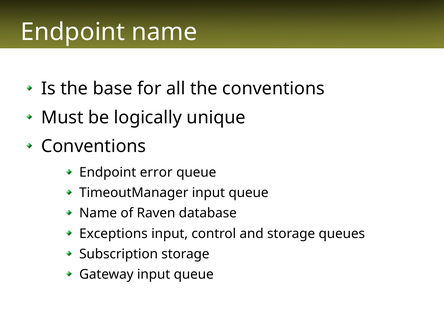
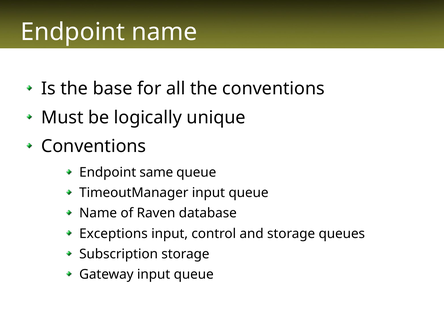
error: error -> same (156, 172)
